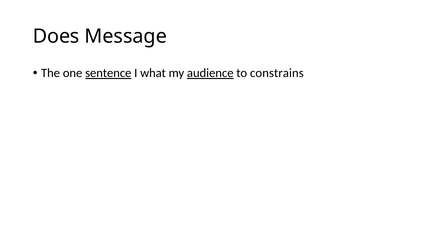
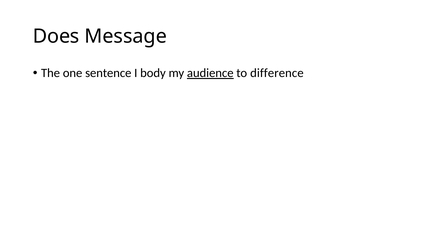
sentence underline: present -> none (108, 73)
what: what -> body (153, 73)
constrains: constrains -> difference (277, 73)
